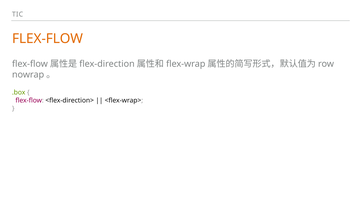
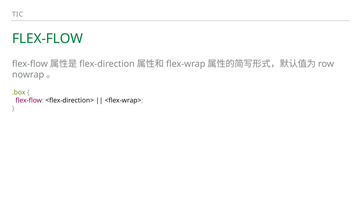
FLEX-FLOW colour: orange -> green (48, 39)
